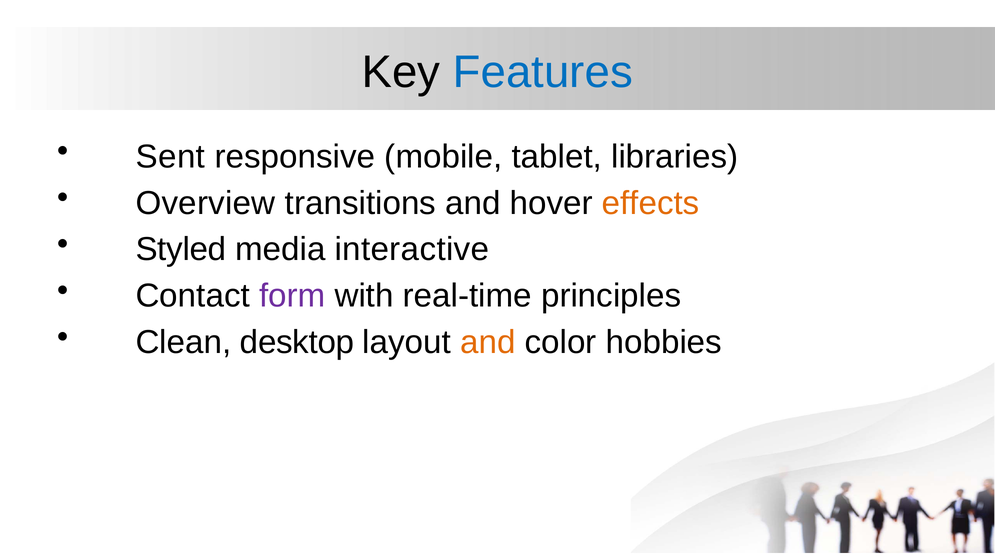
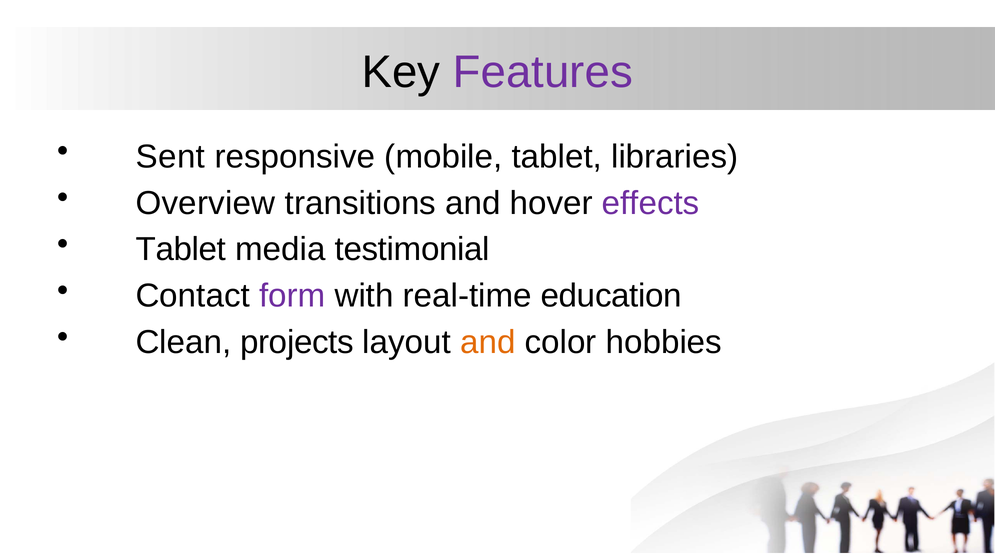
Features colour: blue -> purple (543, 72)
effects colour: orange -> purple (651, 203)
Styled: Styled -> Tablet (181, 249)
interactive: interactive -> testimonial (412, 249)
principles: principles -> education (611, 296)
desktop: desktop -> projects (297, 342)
